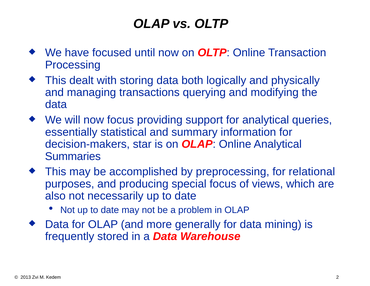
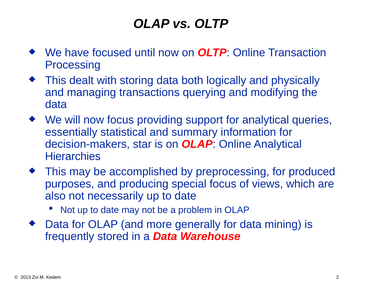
Summaries: Summaries -> Hierarchies (73, 156)
relational: relational -> produced (312, 172)
